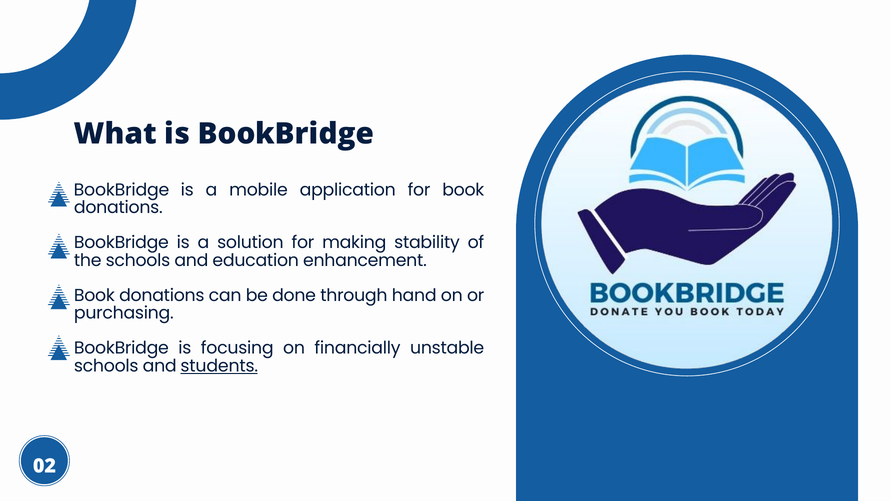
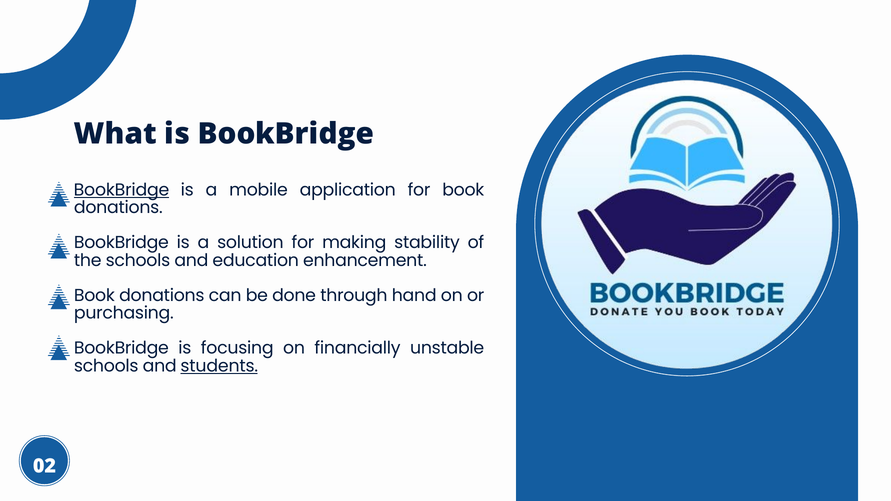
BookBridge underline: none -> present (121, 190)
